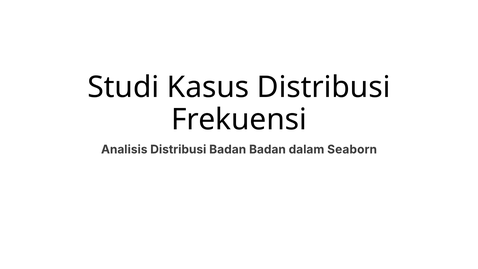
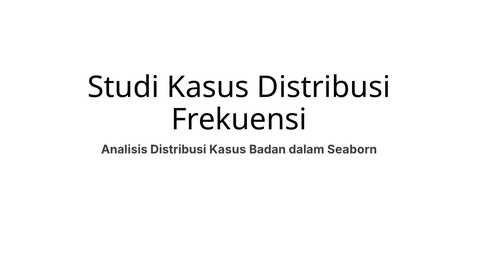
Distribusi Badan: Badan -> Kasus (228, 149)
